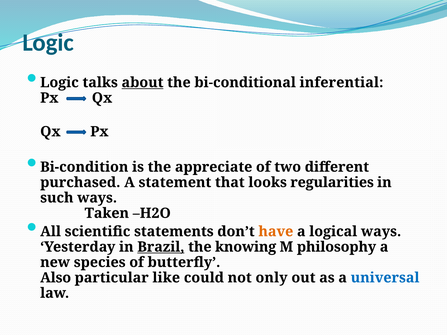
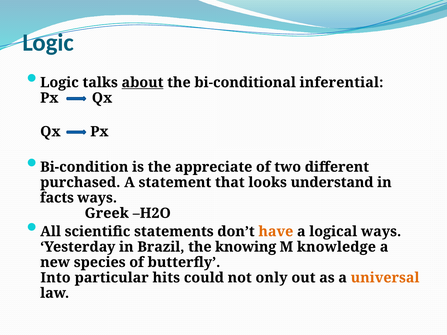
regularities: regularities -> understand (332, 183)
such: such -> facts (57, 198)
Taken: Taken -> Greek (107, 213)
Brazil underline: present -> none (161, 247)
philosophy: philosophy -> knowledge (336, 247)
Also: Also -> Into (55, 278)
like: like -> hits (166, 278)
universal colour: blue -> orange (385, 278)
